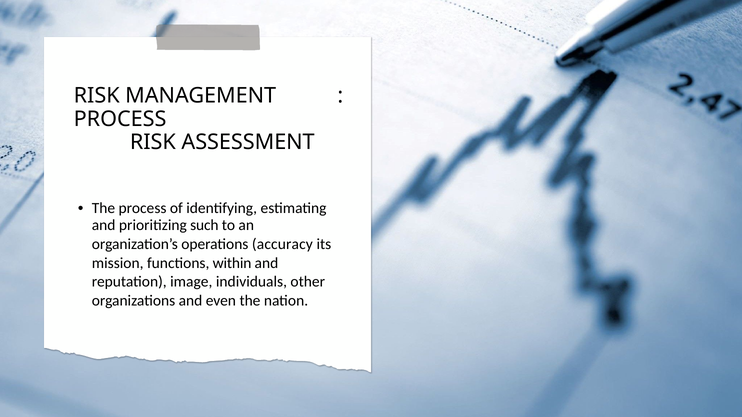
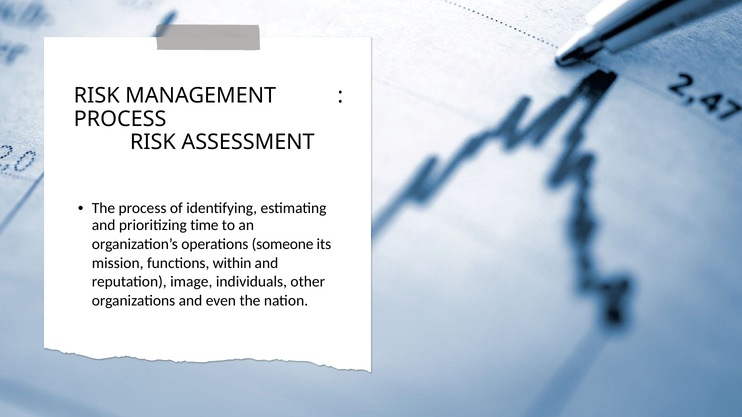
such: such -> time (204, 225)
accuracy: accuracy -> someone (283, 244)
